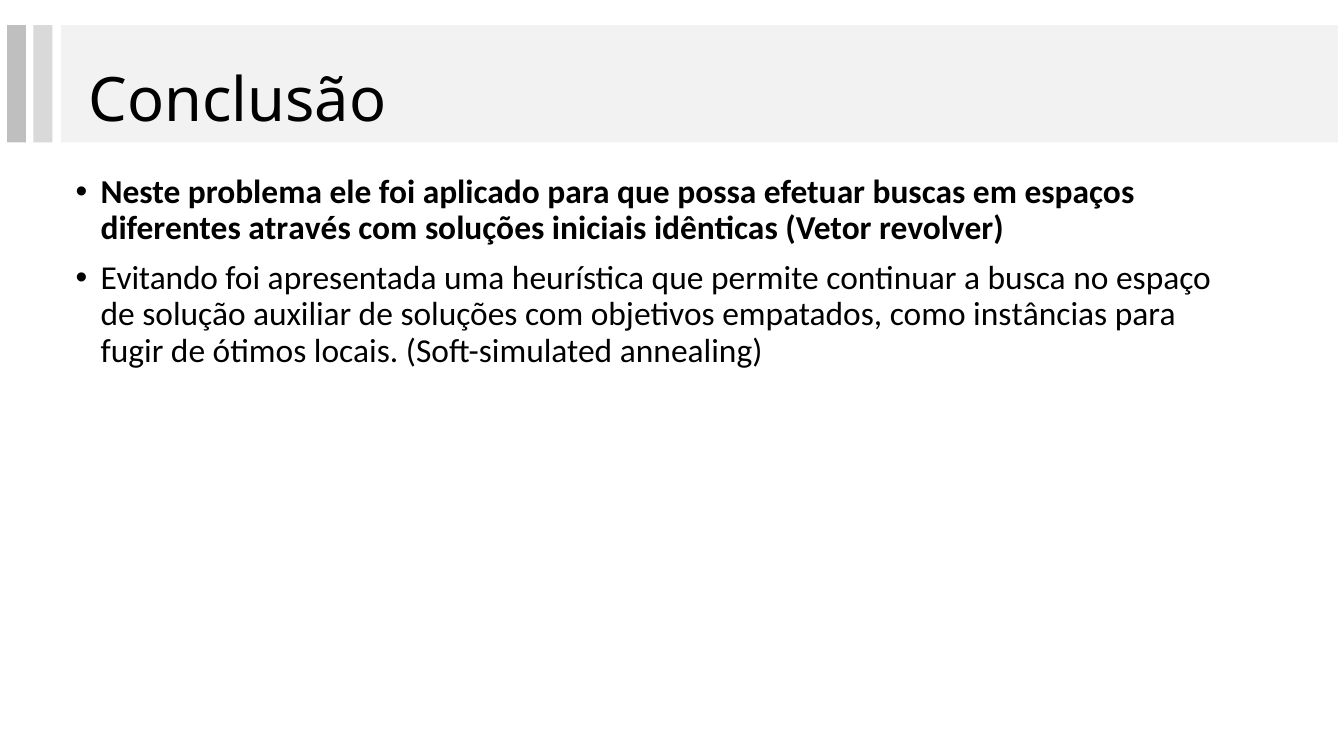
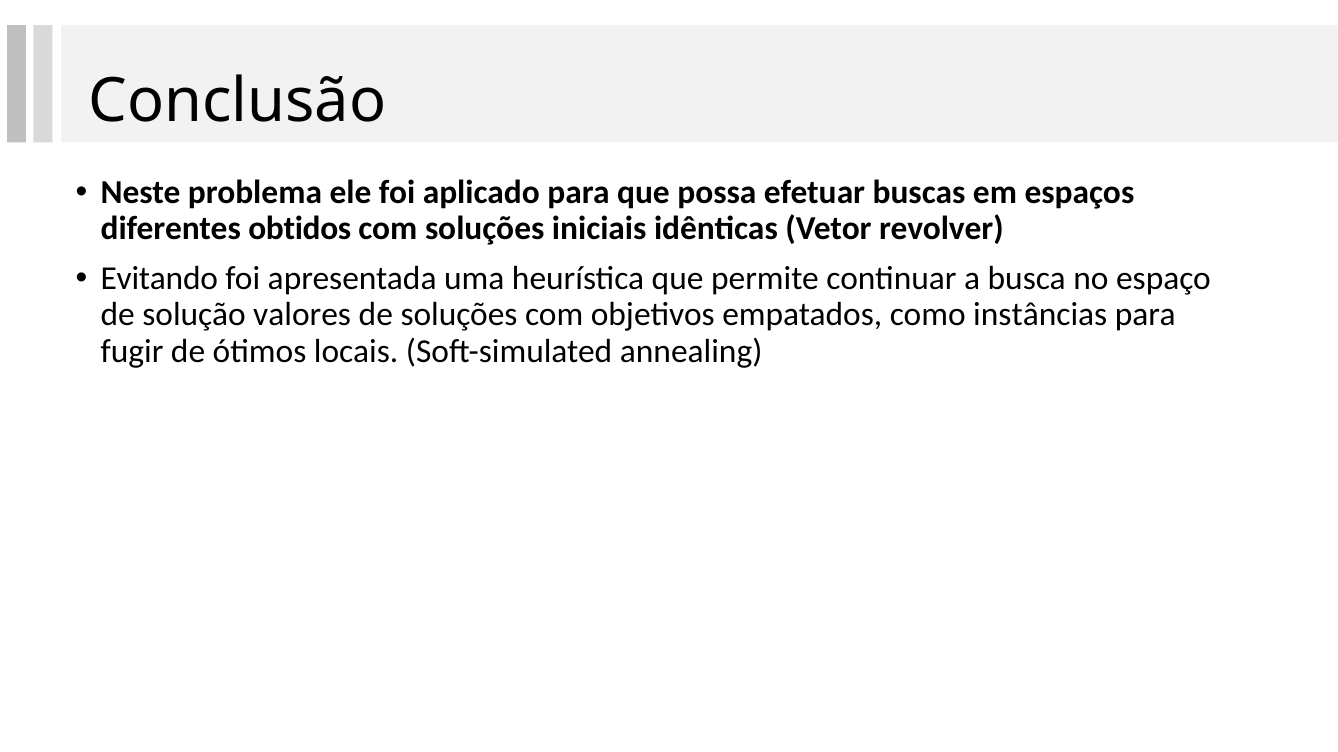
através: através -> obtidos (300, 229)
auxiliar: auxiliar -> valores (302, 315)
